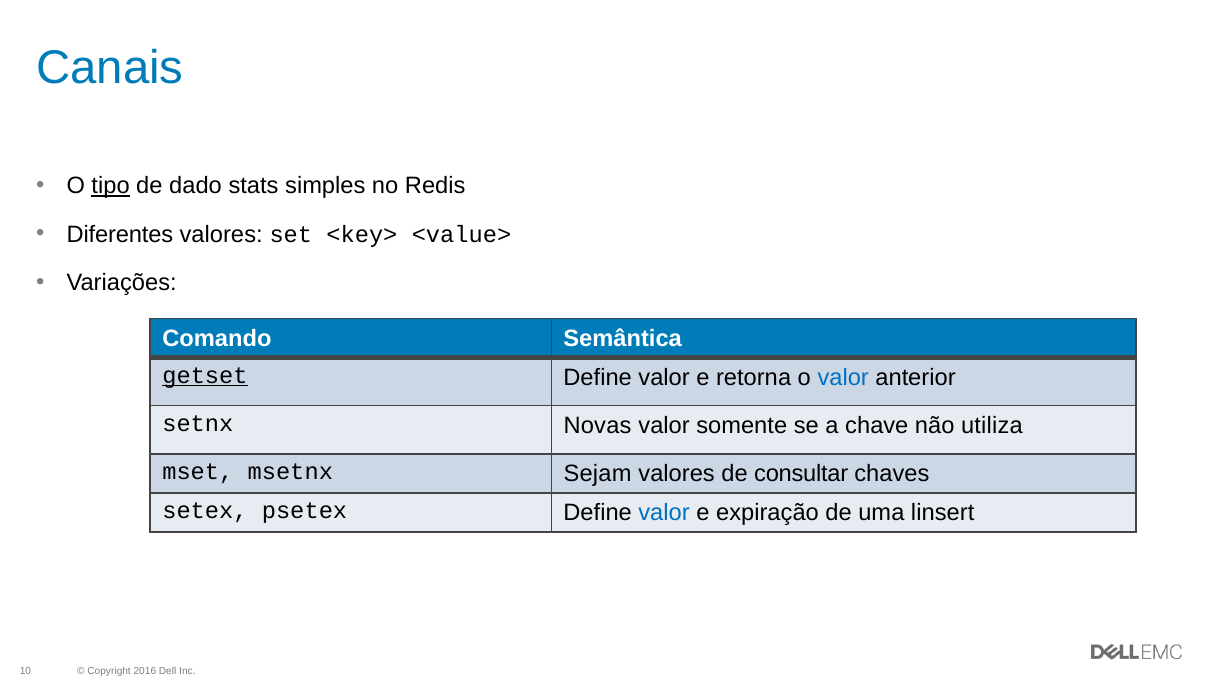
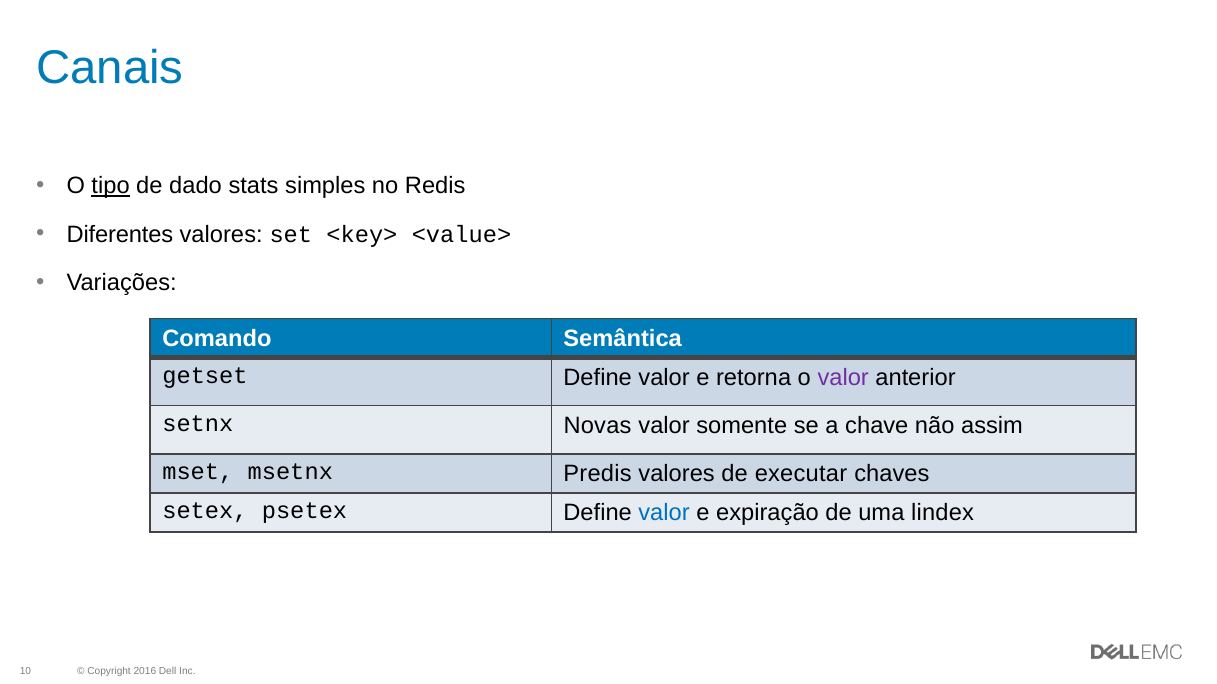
getset underline: present -> none (205, 376)
valor colour: blue -> purple (843, 378)
utiliza: utiliza -> assim (992, 426)
Sejam: Sejam -> Predis (598, 474)
consultar: consultar -> executar (801, 474)
linsert: linsert -> lindex (943, 513)
